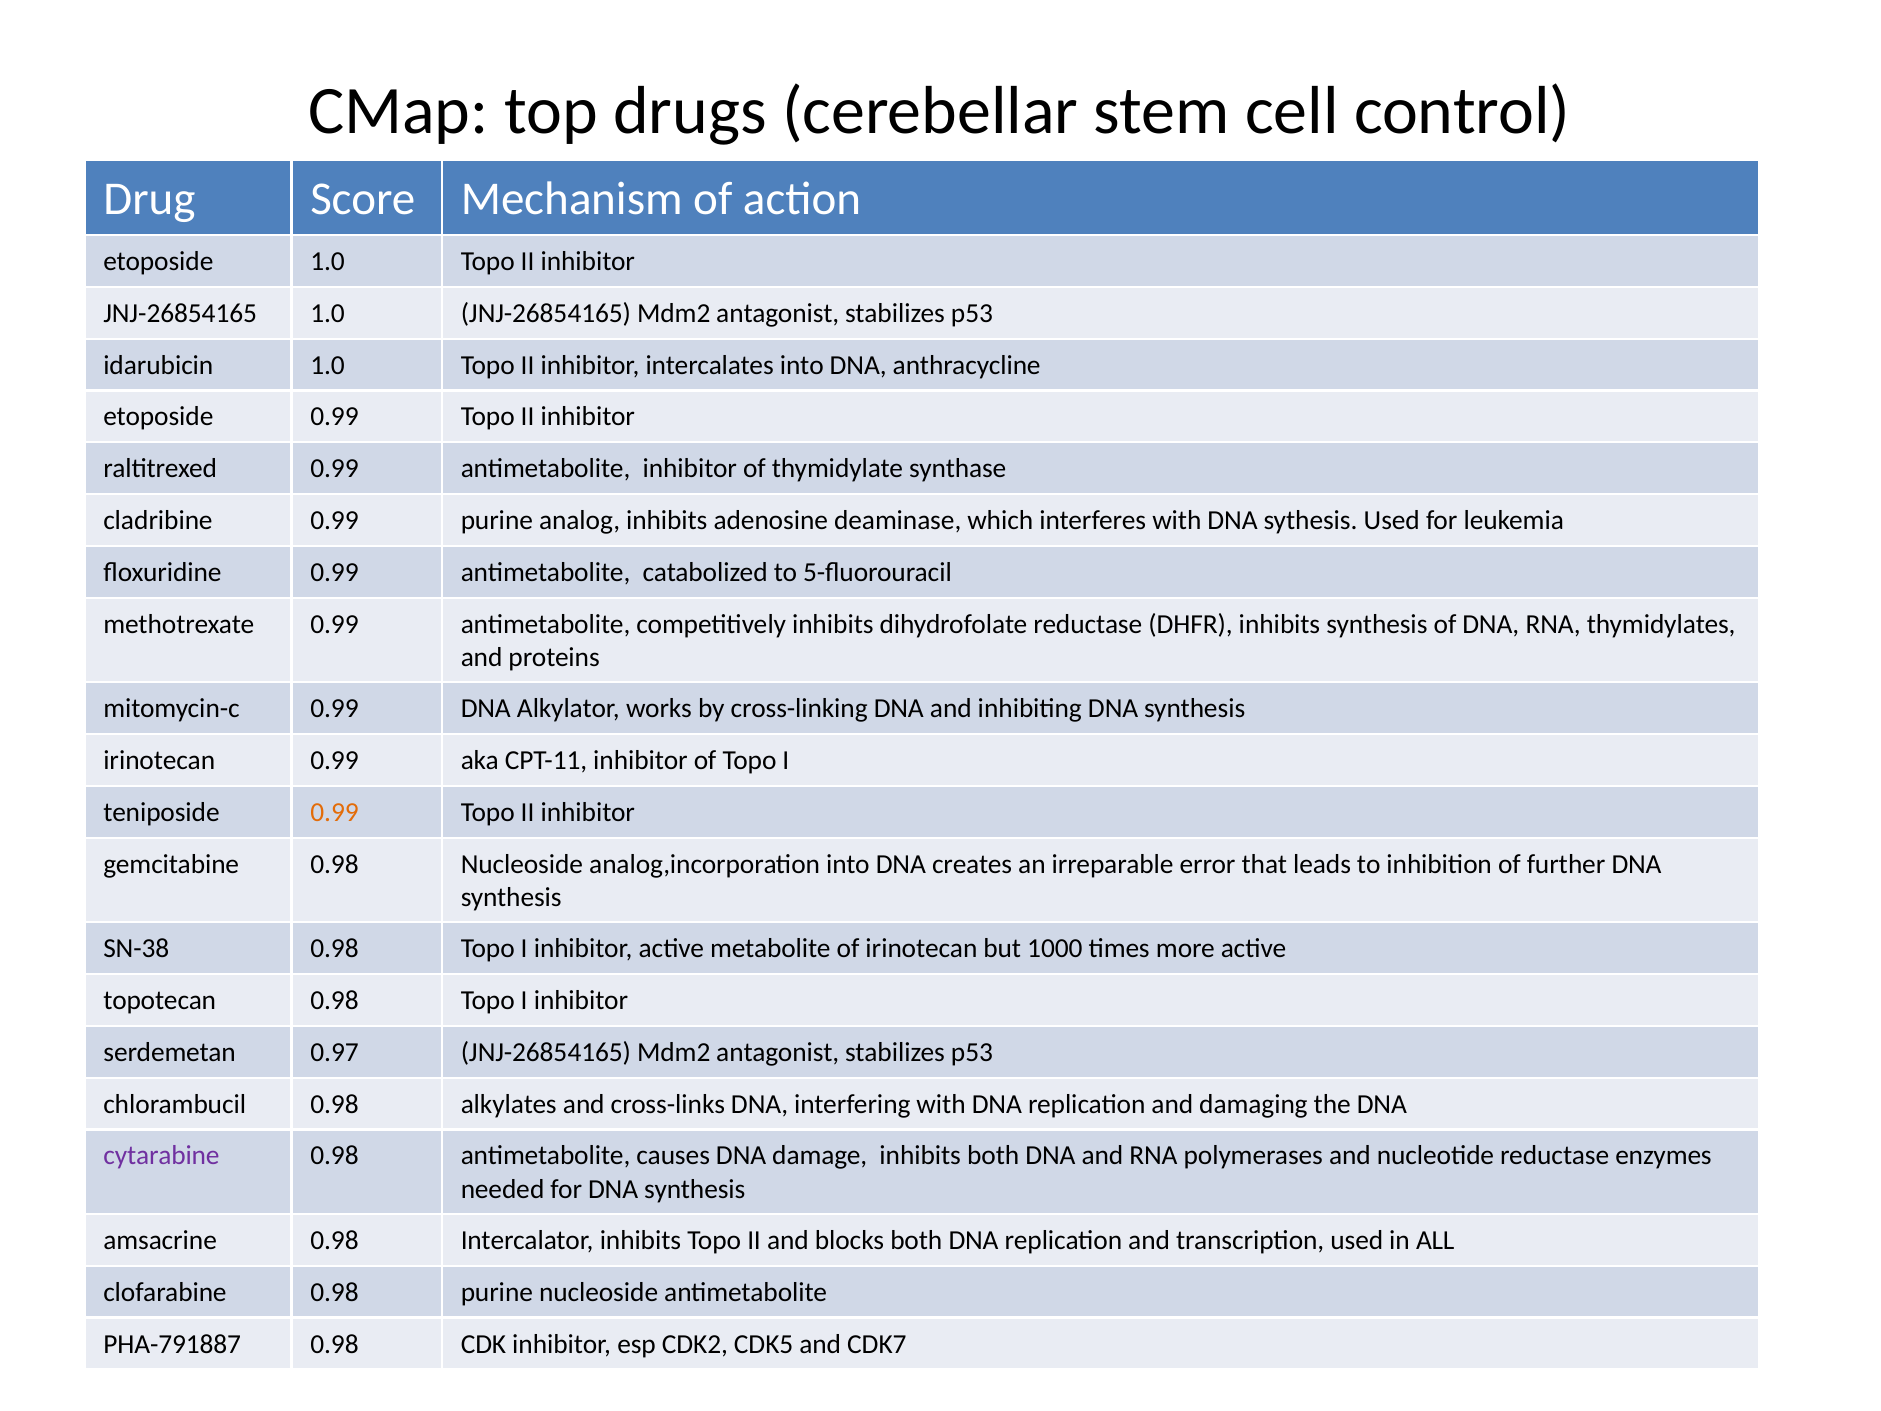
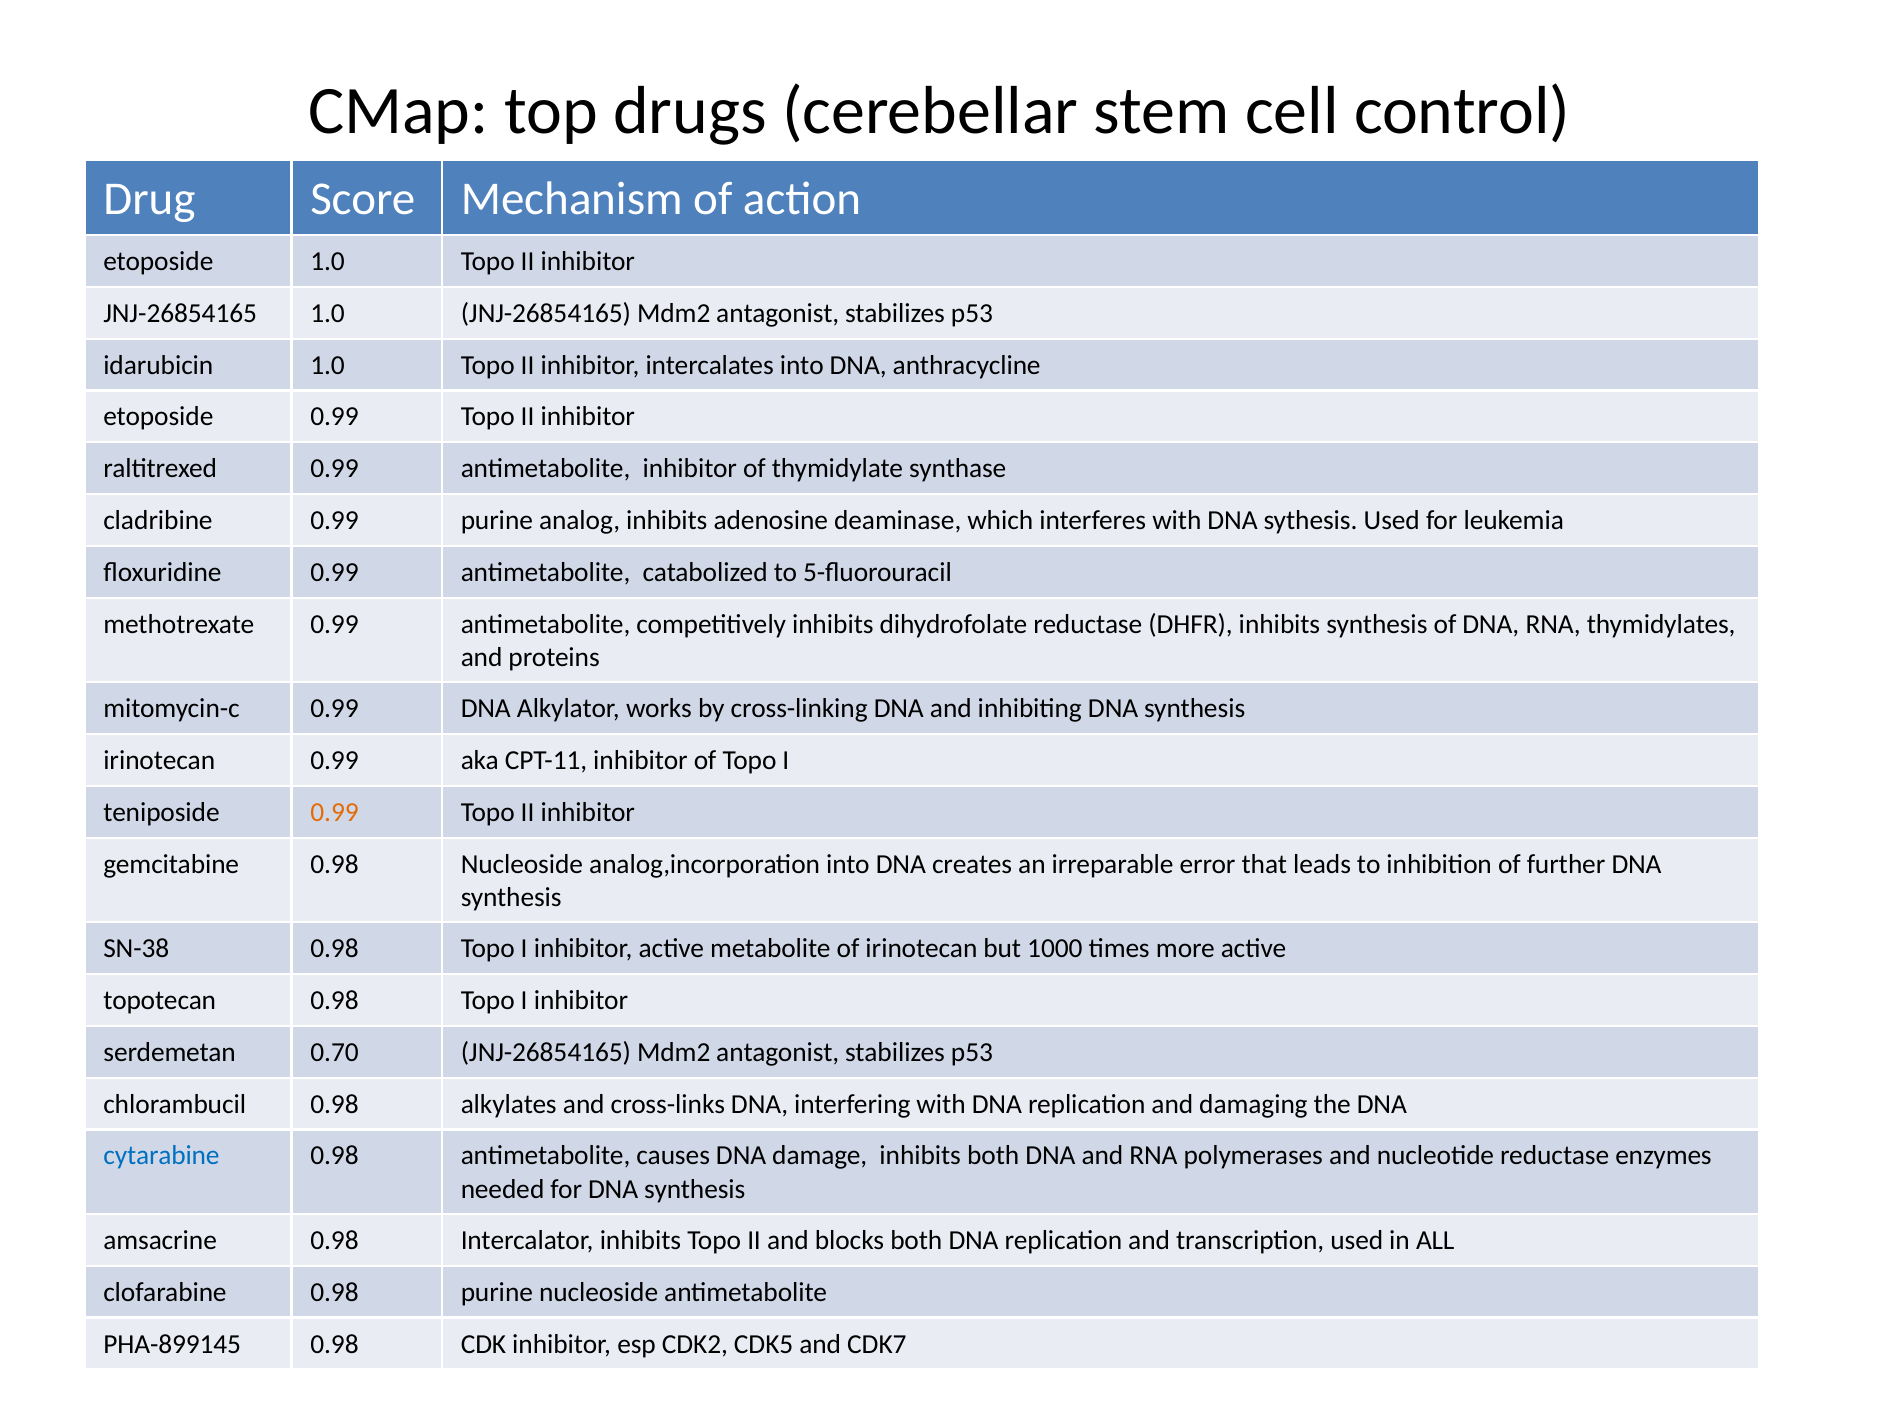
0.97: 0.97 -> 0.70 (335, 1052)
cytarabine colour: purple -> blue (161, 1156)
PHA-791887: PHA-791887 -> PHA-899145 (172, 1344)
